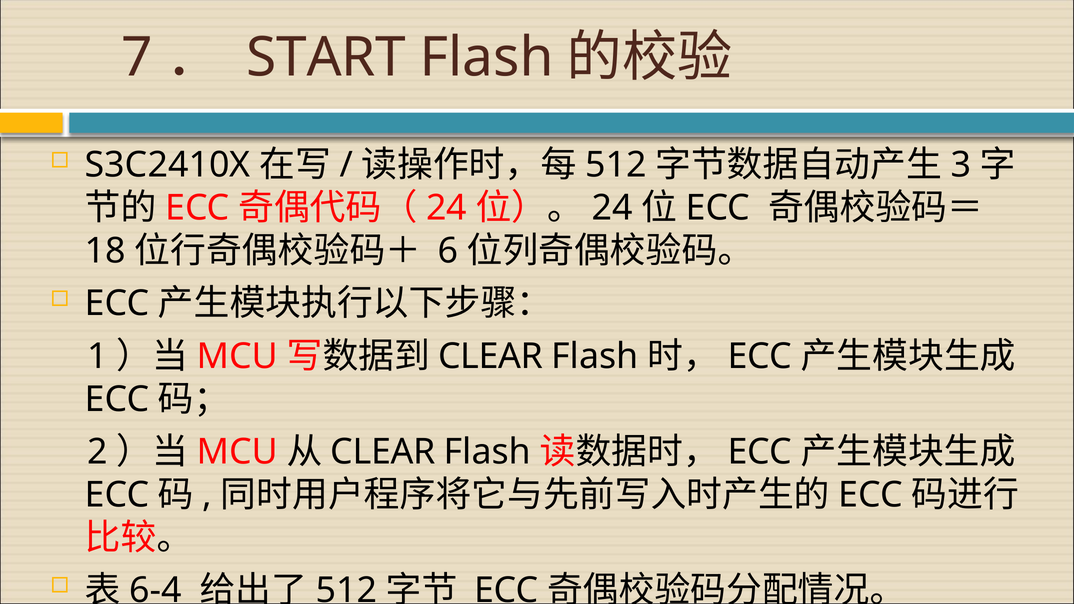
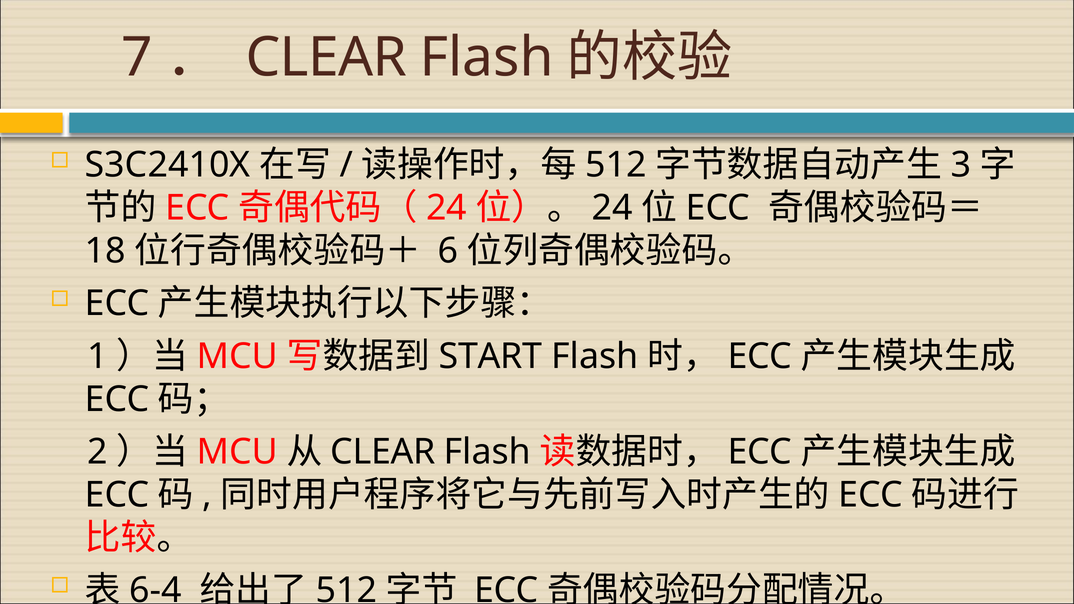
START: START -> CLEAR (326, 58)
CLEAR: CLEAR -> START (490, 356)
